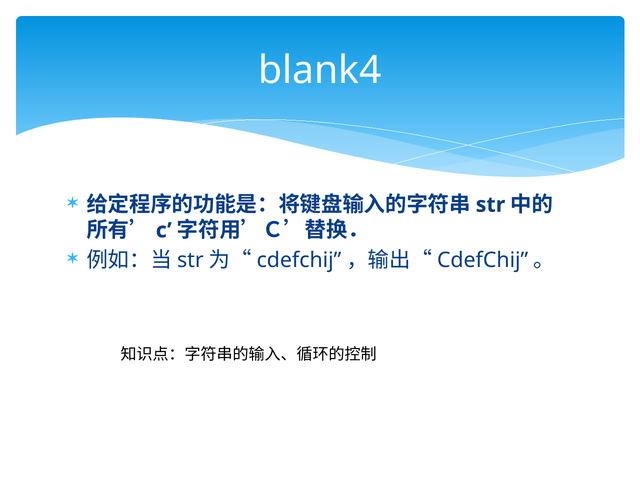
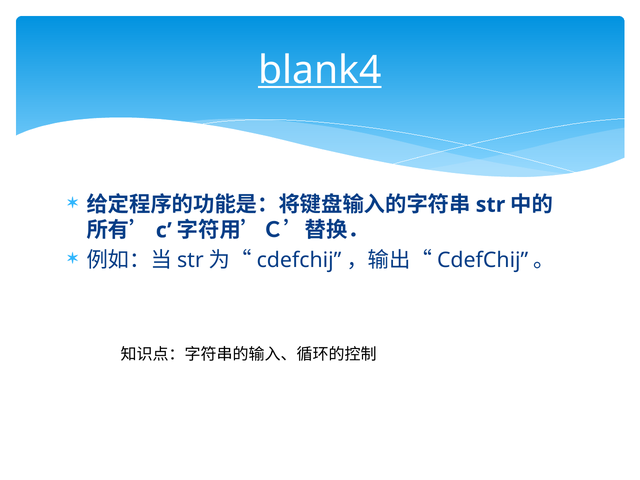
blank4 underline: none -> present (320, 70)
